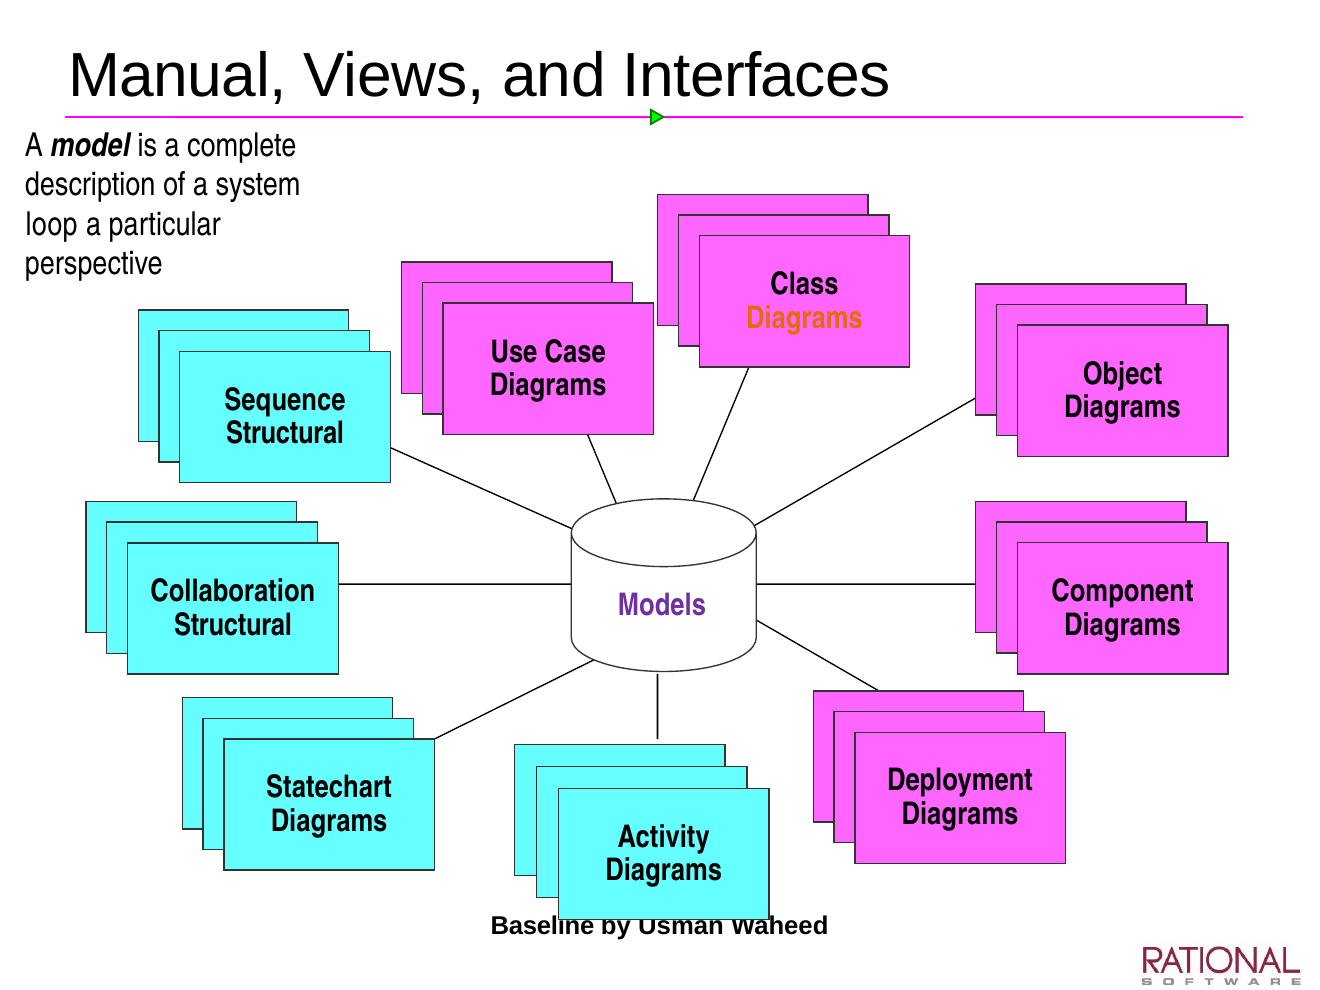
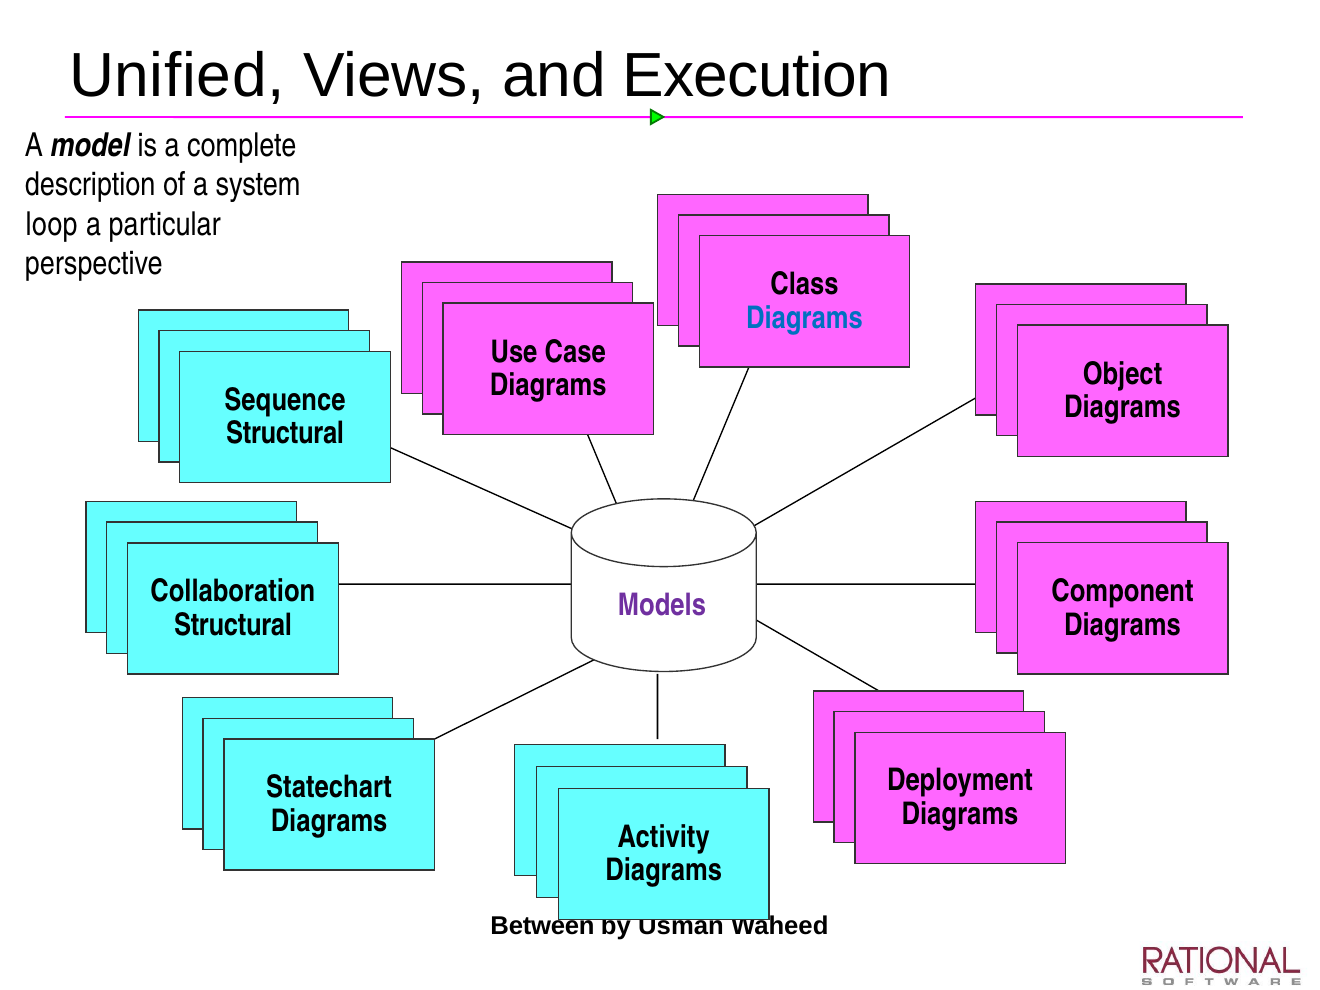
Manual: Manual -> Unified (177, 76)
Interfaces: Interfaces -> Execution (757, 76)
Diagrams colour: orange -> blue (804, 318)
Baseline: Baseline -> Between (542, 926)
